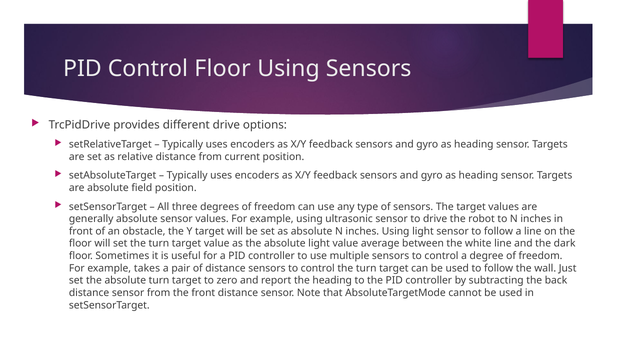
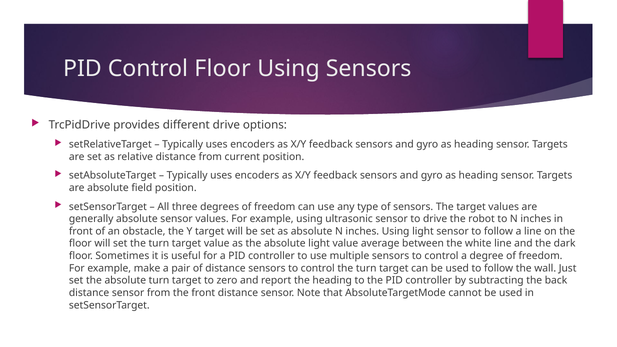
takes: takes -> make (147, 268)
